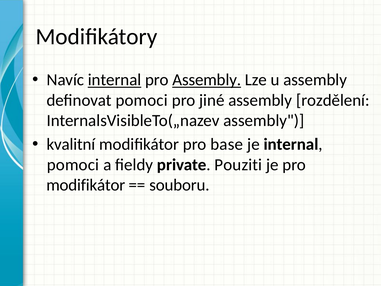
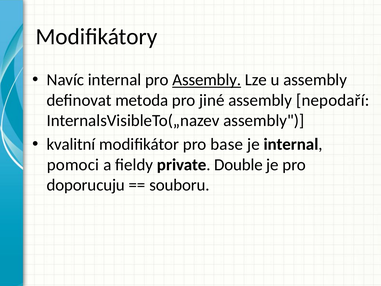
internal underline: present -> none (115, 80)
definovat pomoci: pomoci -> metoda (142, 100)
rozdělení: rozdělení -> nepodaří (333, 100)
Pouziti: Pouziti -> Double (238, 165)
modifikátor: modifikátor -> doporucuju (86, 185)
